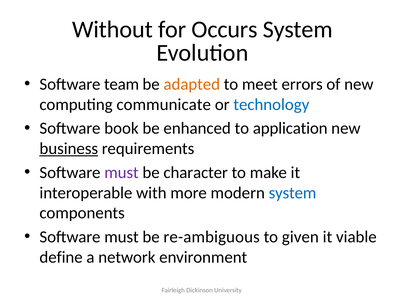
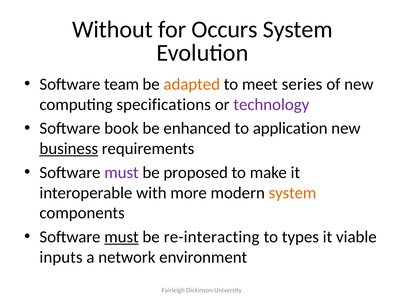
errors: errors -> series (302, 84)
communicate: communicate -> specifications (164, 104)
technology colour: blue -> purple (271, 104)
character: character -> proposed (196, 172)
system colour: blue -> orange (293, 193)
must underline: none -> present (121, 237)
re-ambiguous: re-ambiguous -> re-interacting (212, 237)
given: given -> types (300, 237)
define: define -> inputs (61, 257)
